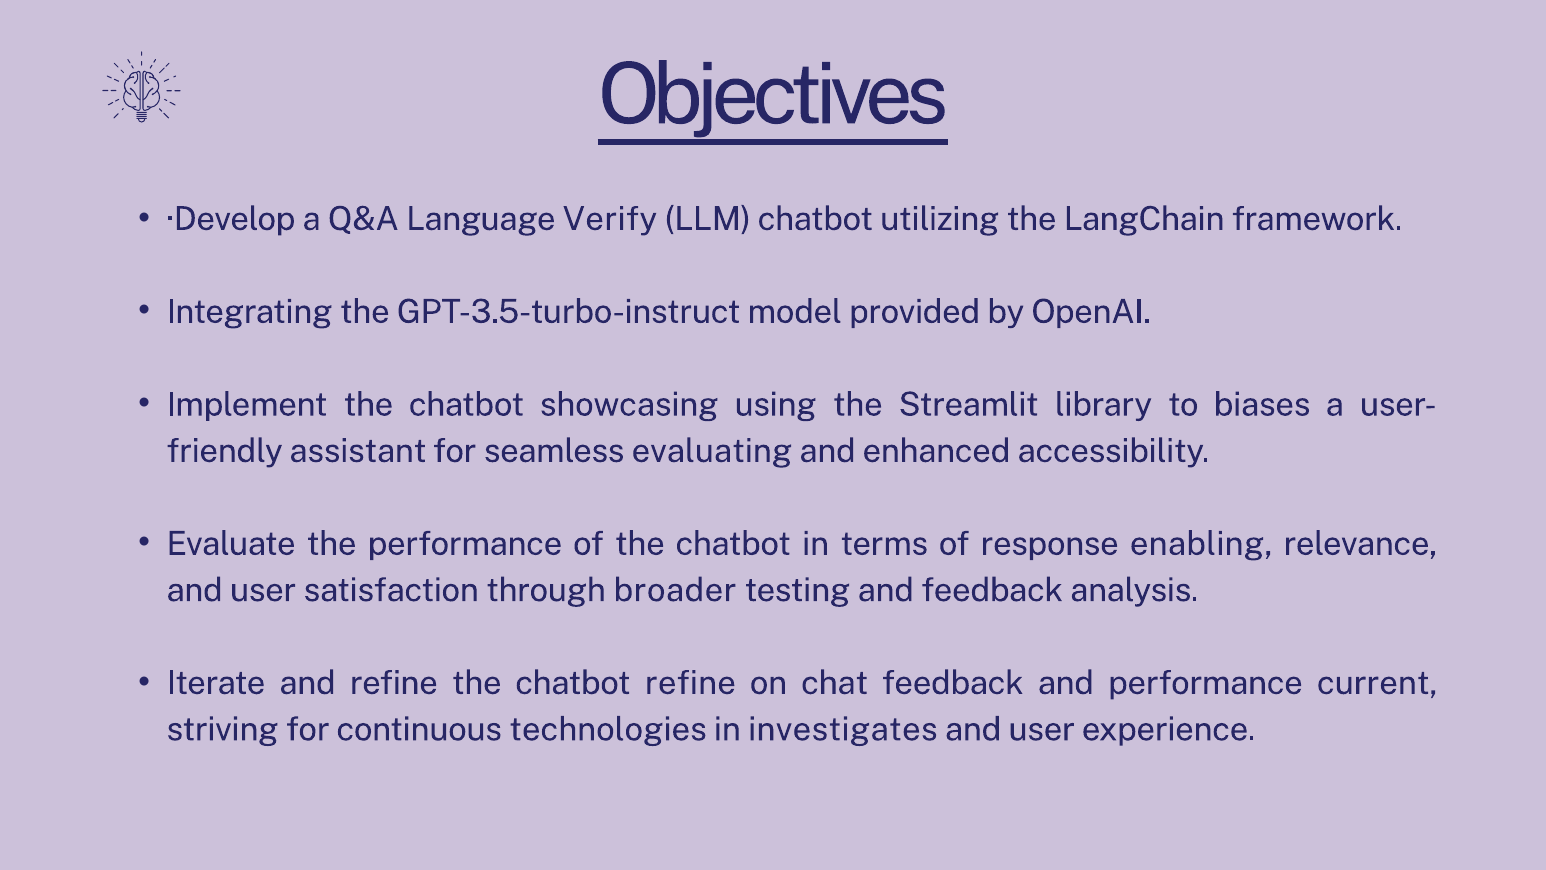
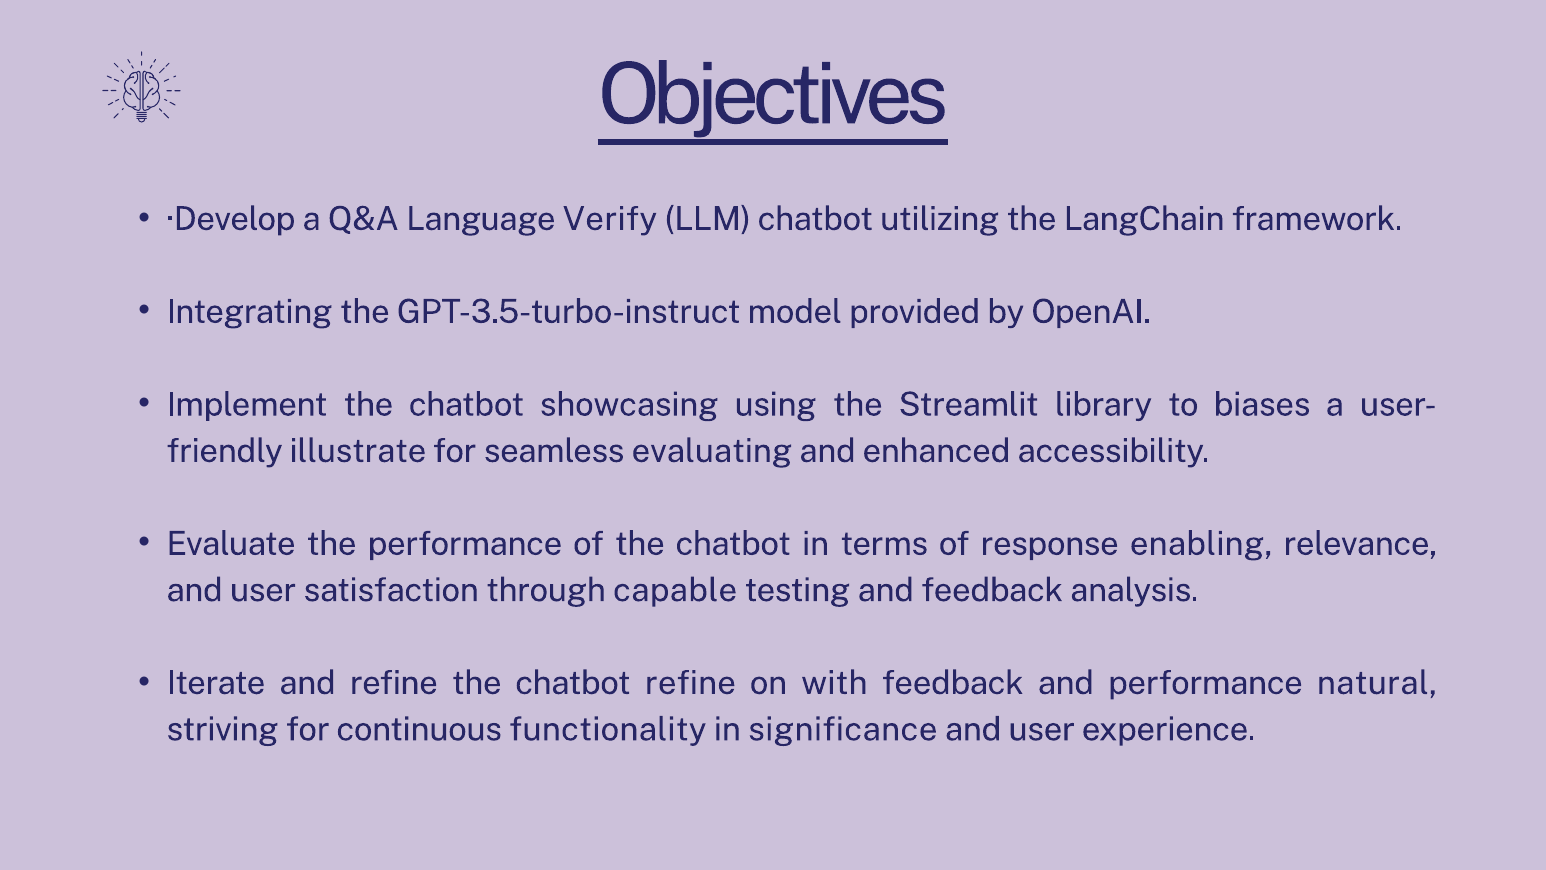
assistant: assistant -> illustrate (358, 451)
broader: broader -> capable (675, 590)
chat: chat -> with (834, 683)
current: current -> natural (1377, 683)
technologies: technologies -> functionality (608, 729)
investigates: investigates -> significance (843, 729)
